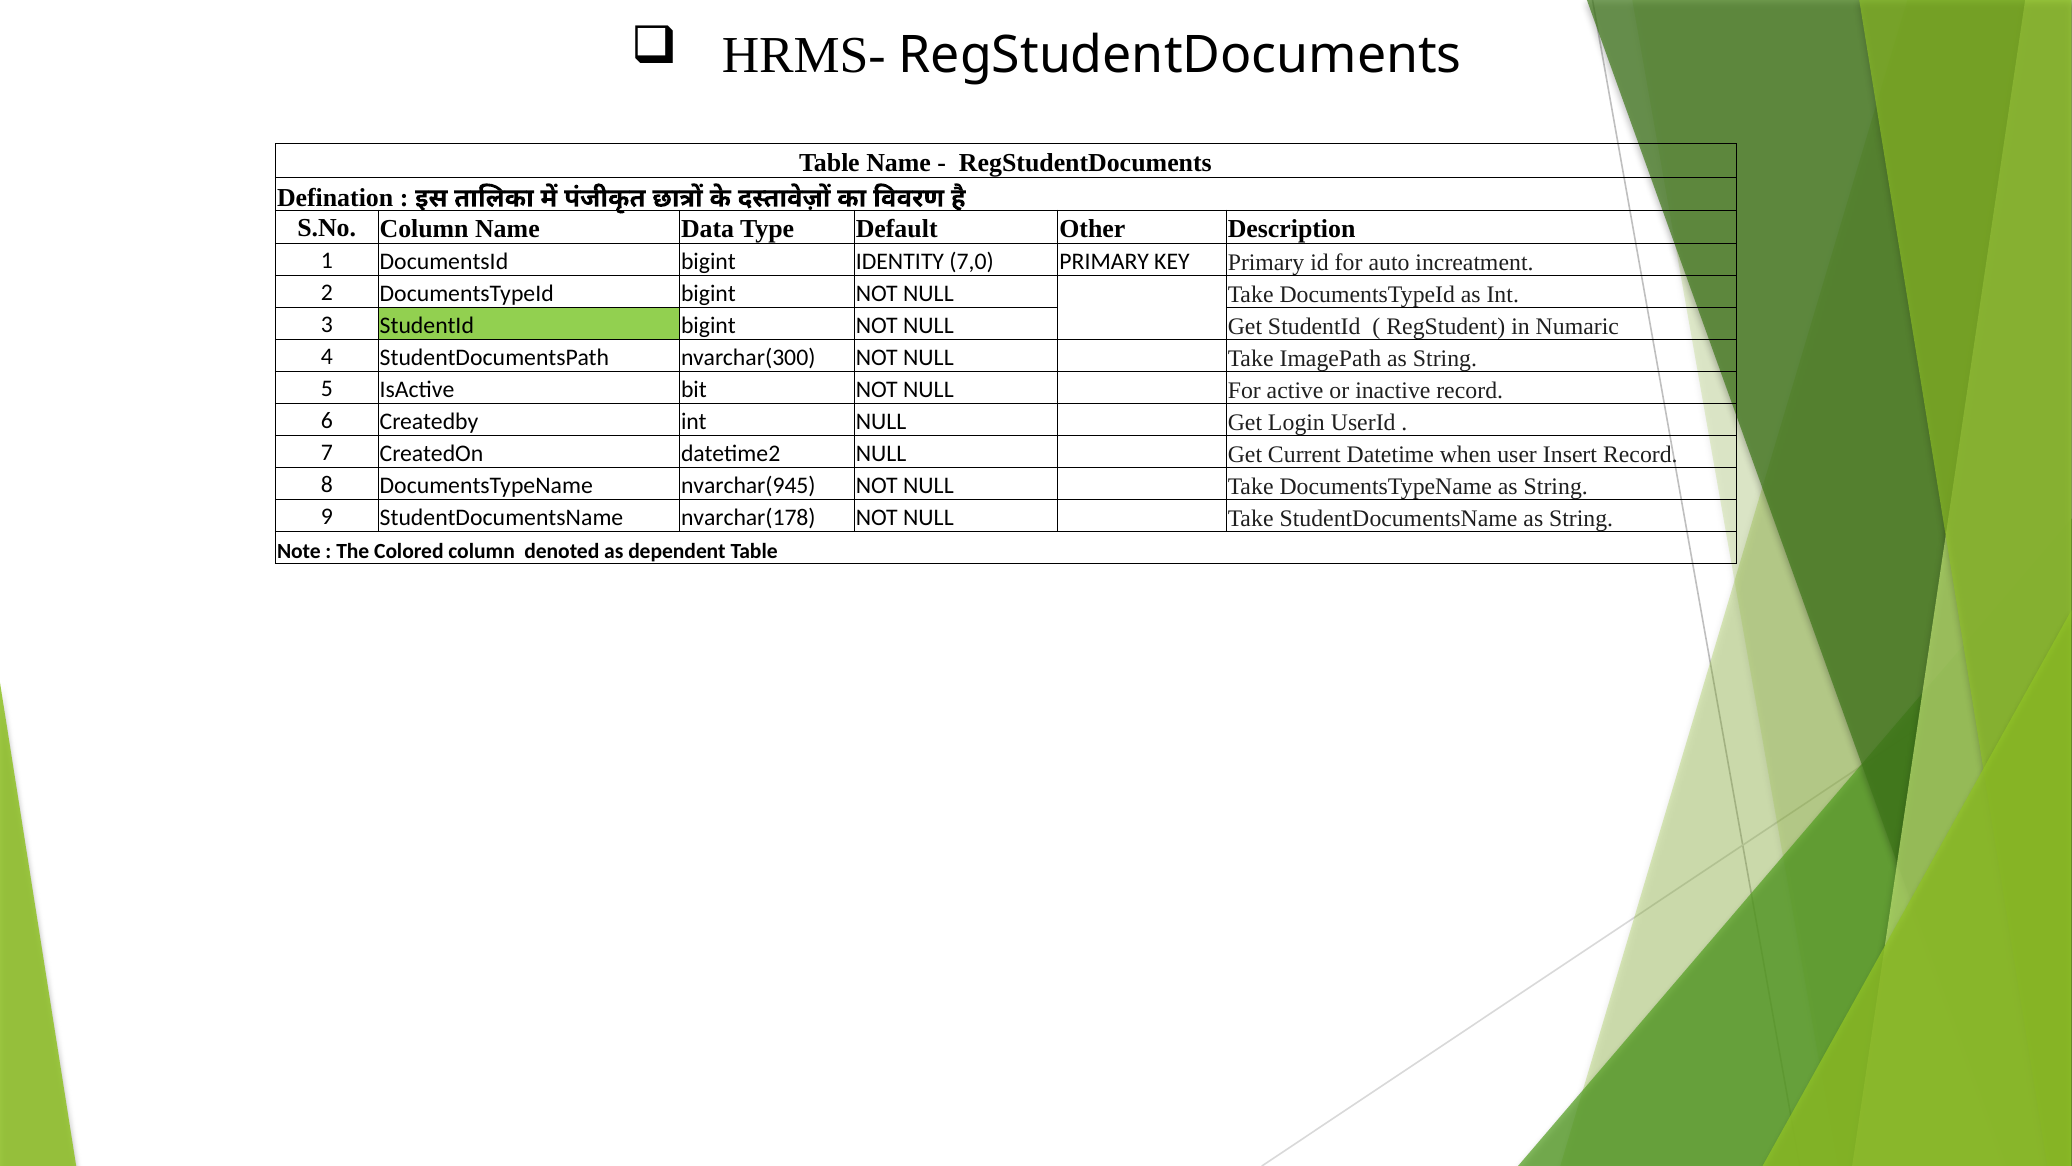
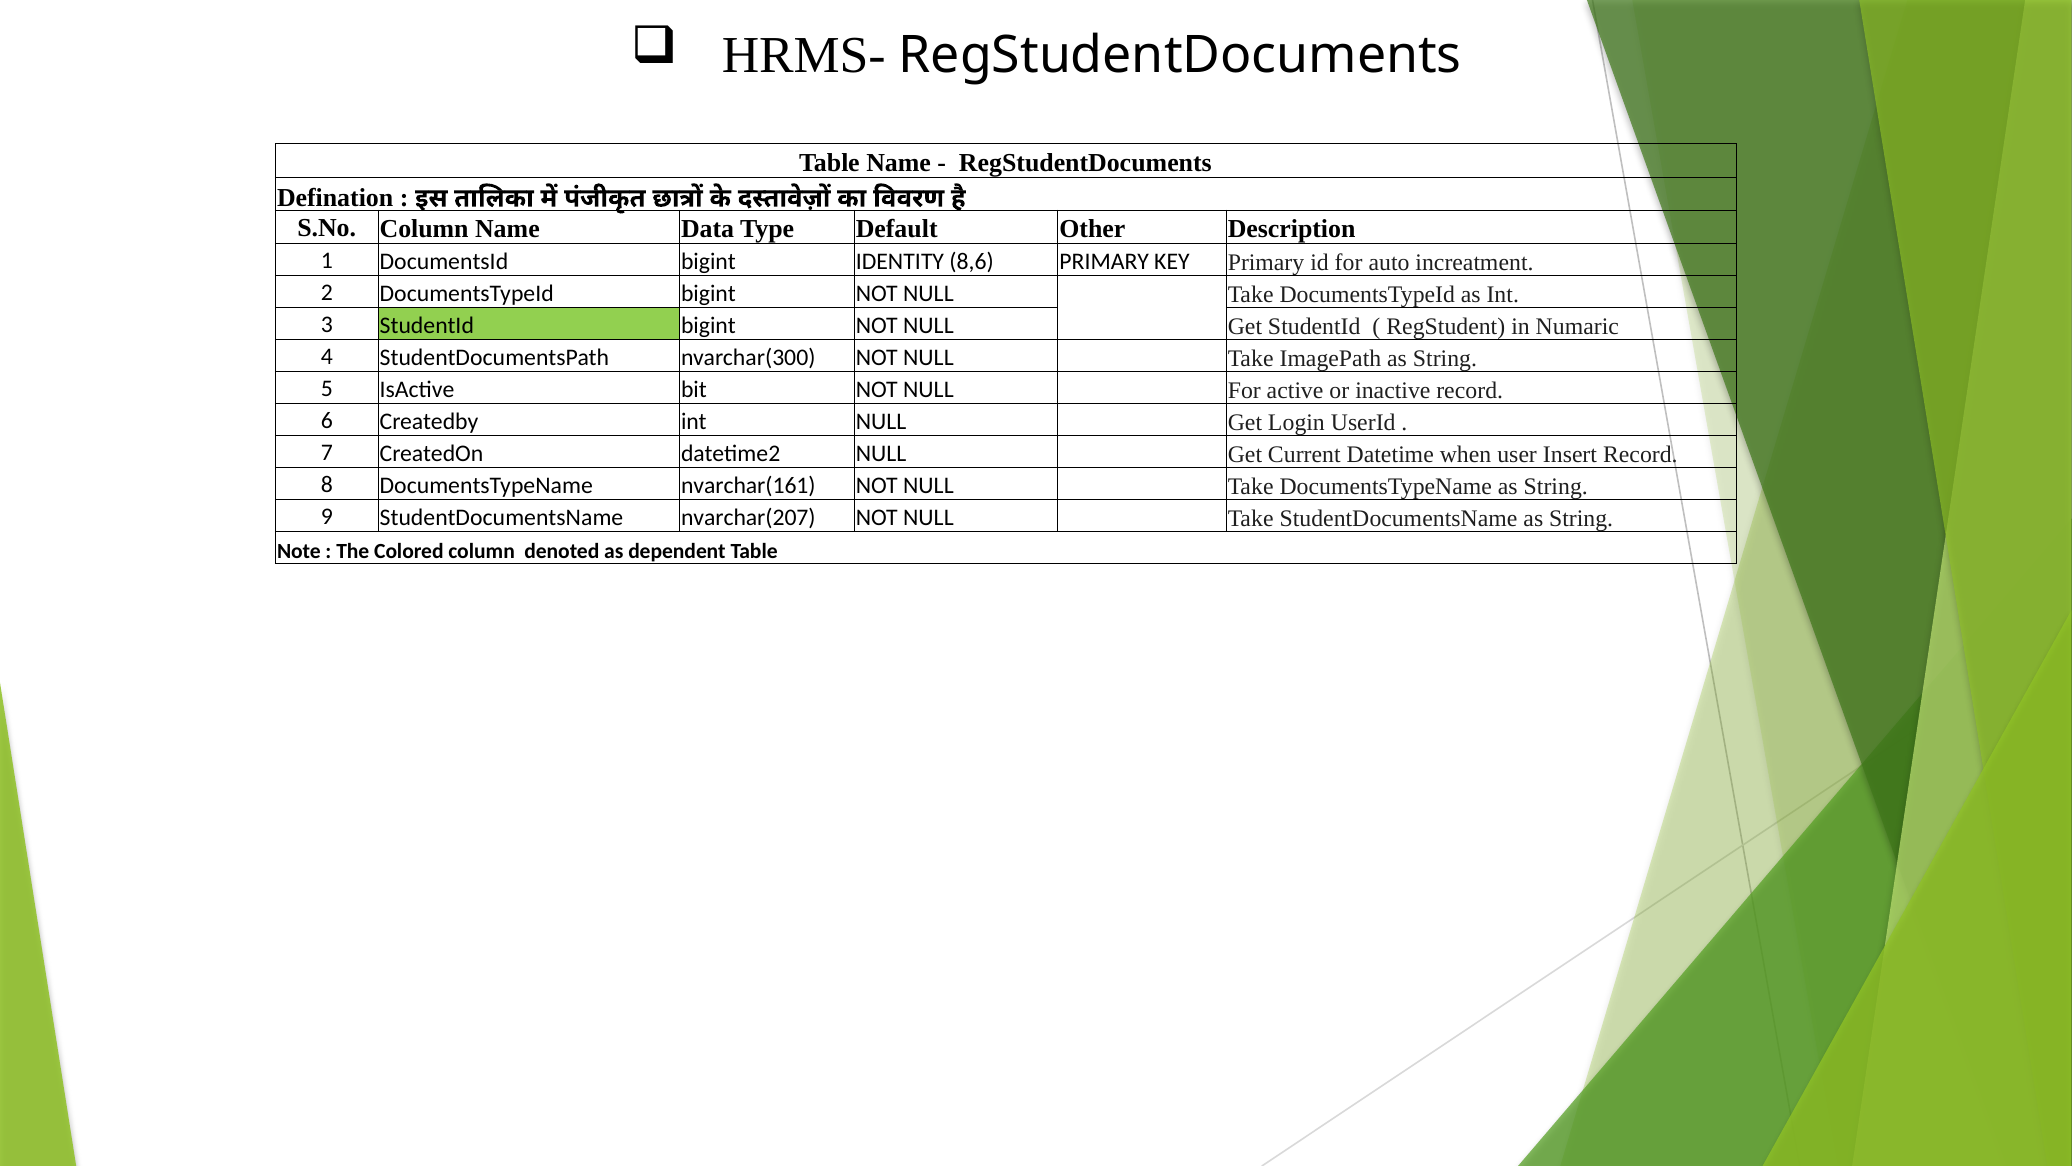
7,0: 7,0 -> 8,6 (972, 261)
nvarchar(945: nvarchar(945 -> nvarchar(161 (748, 485)
nvarchar(178: nvarchar(178 -> nvarchar(207 (748, 517)
